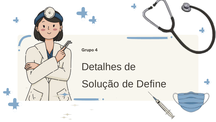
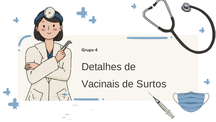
Solução: Solução -> Vacinais (100, 84)
Define: Define -> Surtos (151, 84)
